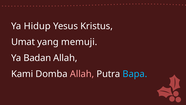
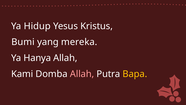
Umat: Umat -> Bumi (23, 42)
memuji: memuji -> mereka (79, 42)
Badan: Badan -> Hanya (37, 58)
Bapa colour: light blue -> yellow (135, 74)
